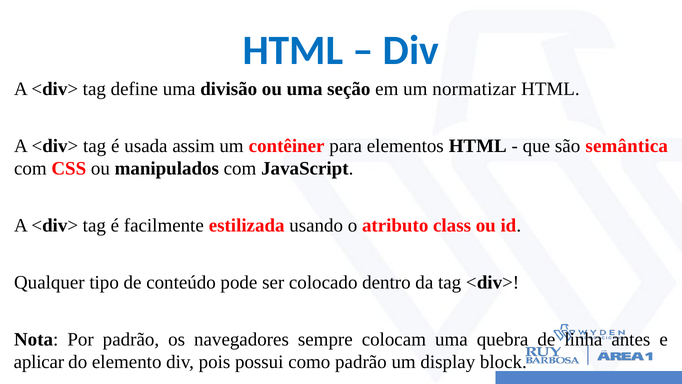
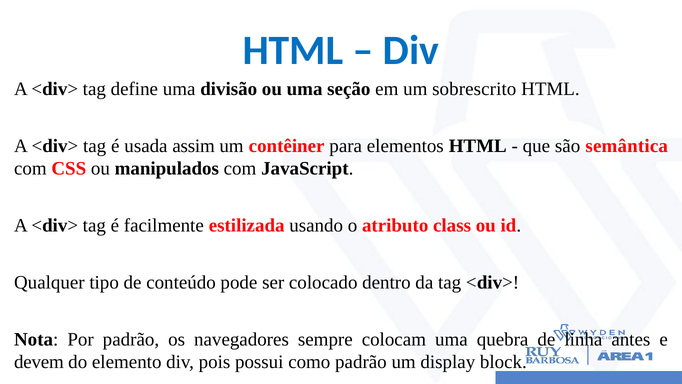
normatizar: normatizar -> sobrescrito (474, 89)
aplicar: aplicar -> devem (39, 362)
